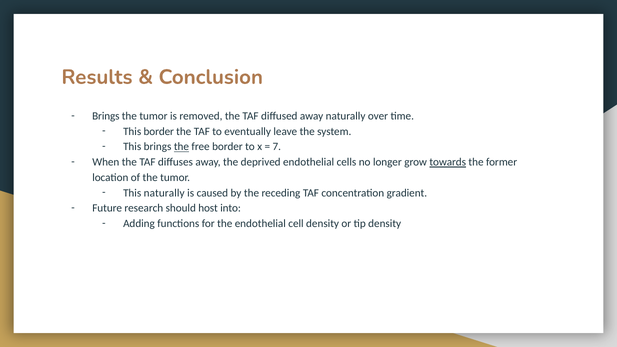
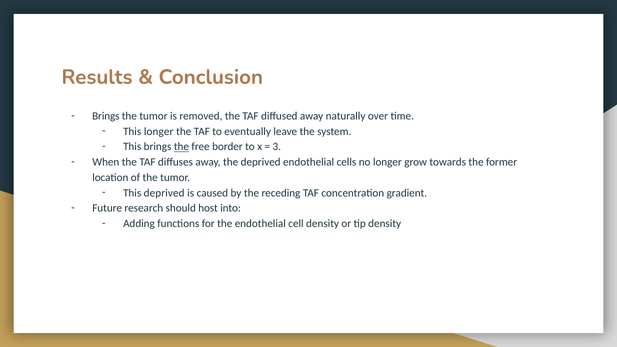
This border: border -> longer (159, 131)
7: 7 -> 3 (277, 147)
towards underline: present -> none (448, 162)
This naturally: naturally -> deprived (164, 193)
